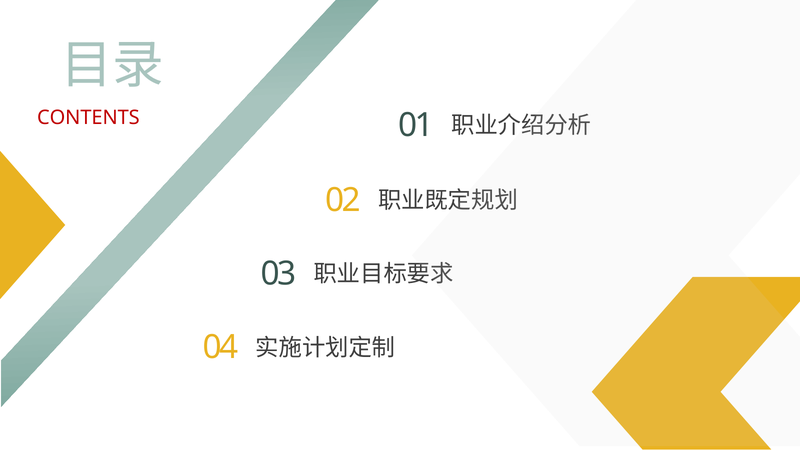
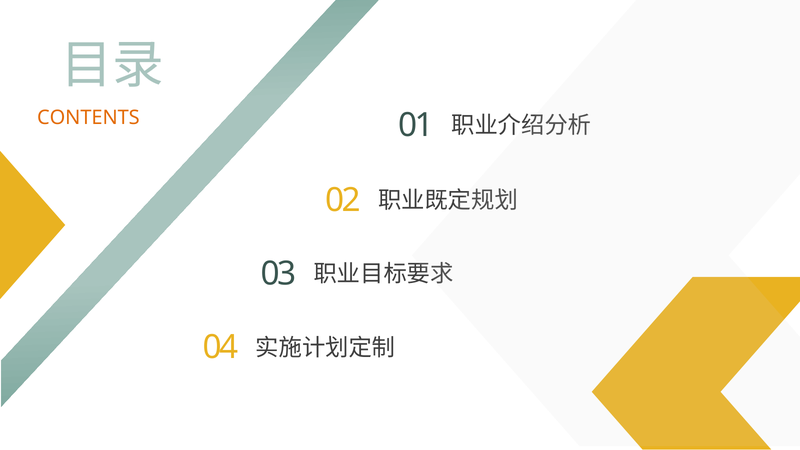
CONTENTS colour: red -> orange (88, 118)
